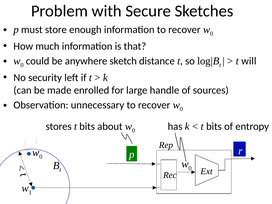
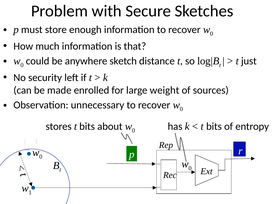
will: will -> just (249, 61)
handle: handle -> weight (164, 90)
